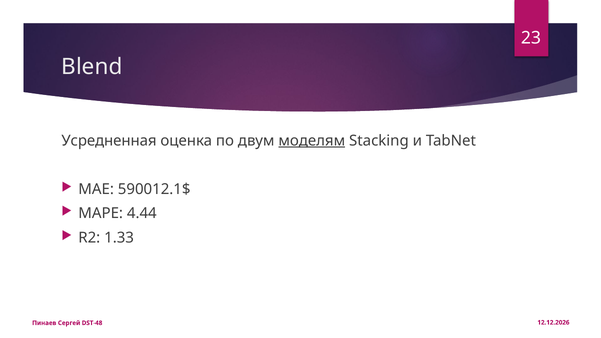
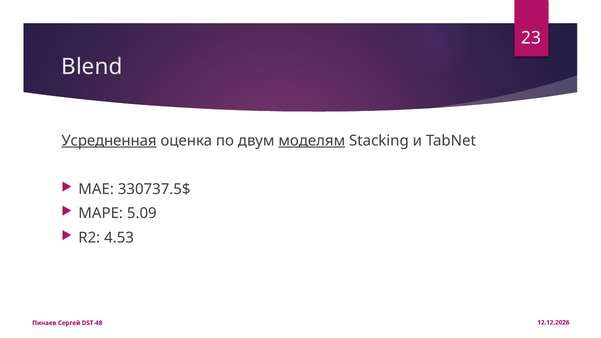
Усредненная underline: none -> present (109, 141)
590012.1$: 590012.1$ -> 330737.5$ (154, 189)
4.44: 4.44 -> 5.09 (142, 214)
1.33: 1.33 -> 4.53 (119, 238)
